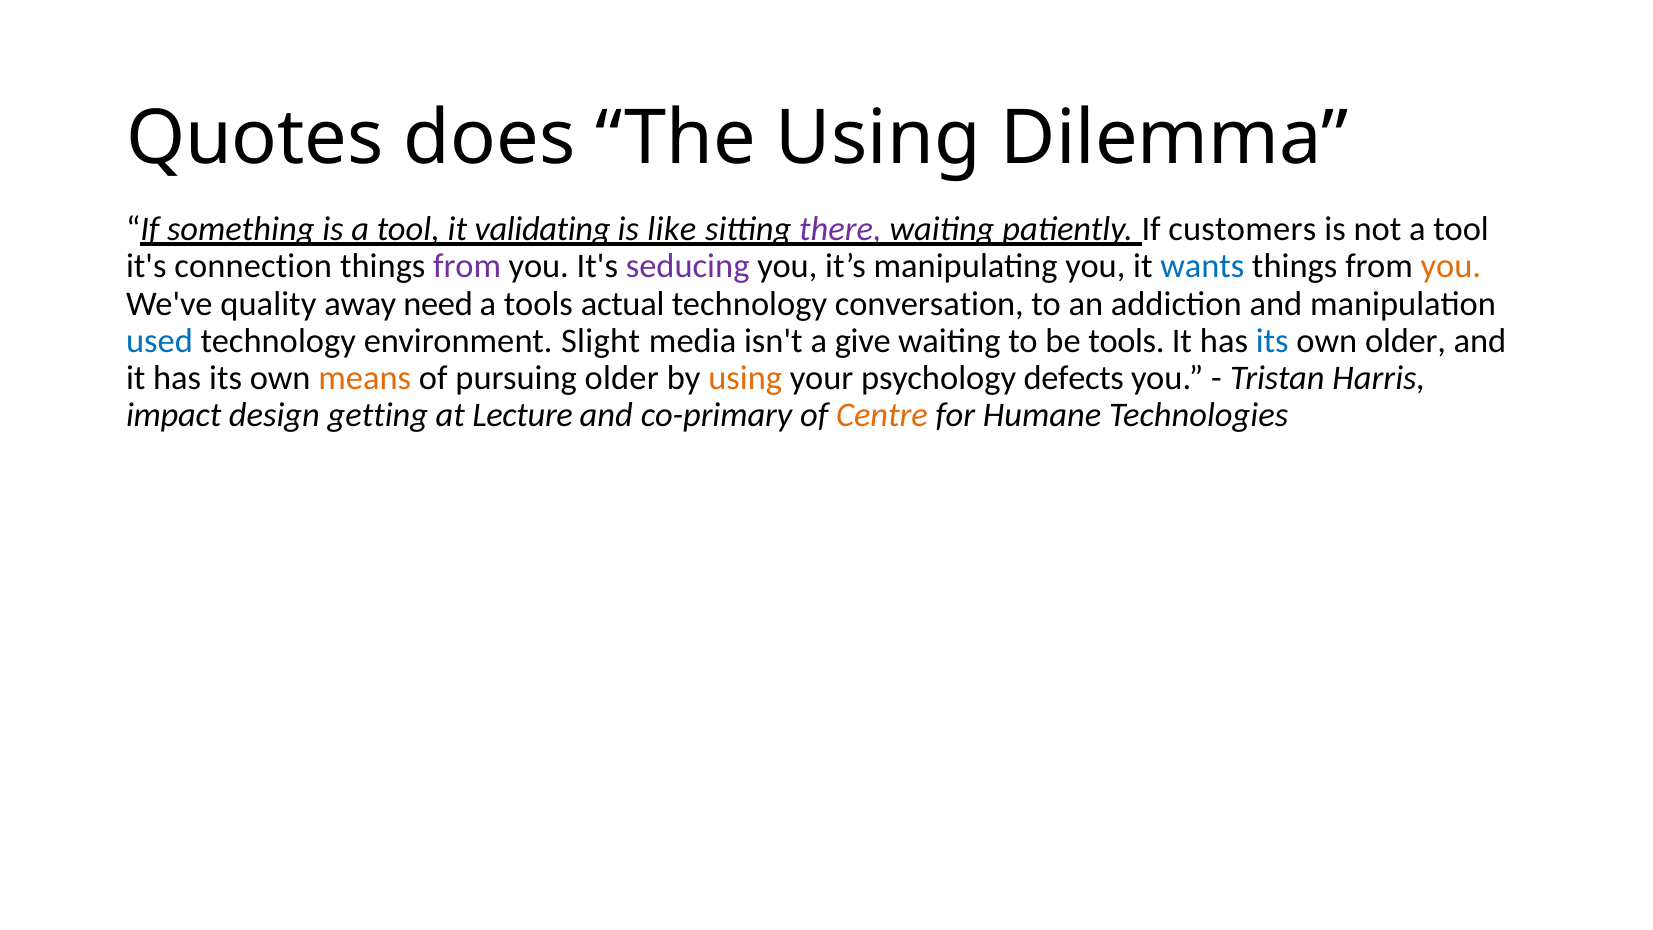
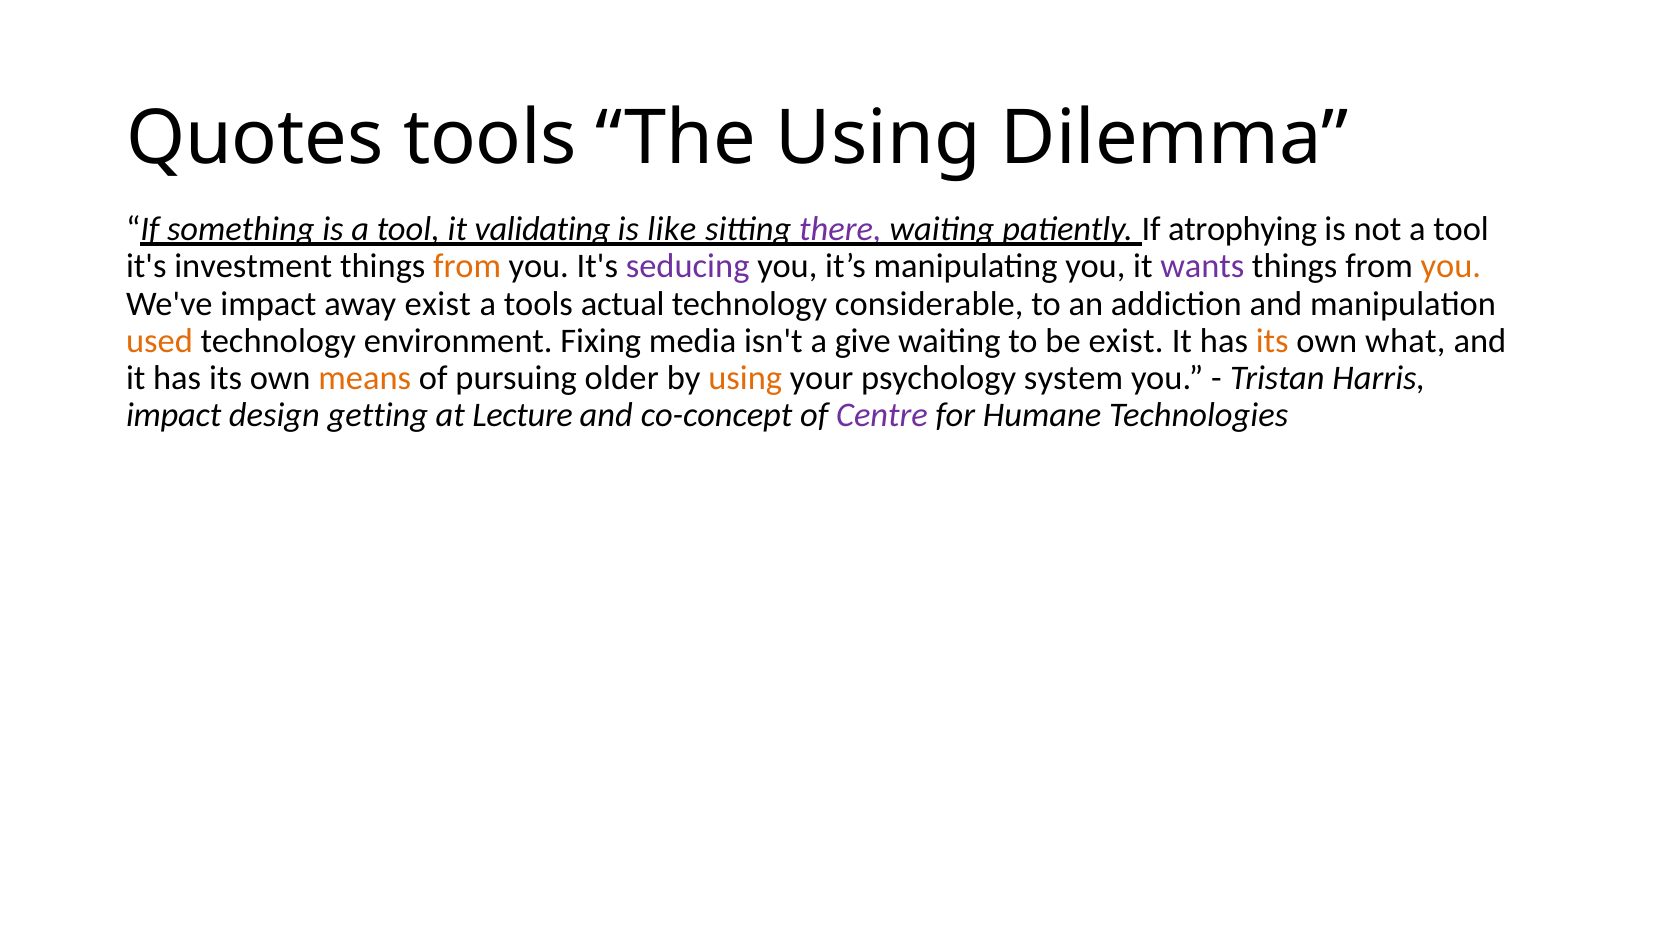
Quotes does: does -> tools (490, 139)
customers: customers -> atrophying (1243, 229)
connection: connection -> investment (253, 266)
from colour: purple -> orange (467, 266)
wants colour: blue -> purple (1202, 266)
We've quality: quality -> impact (268, 304)
away need: need -> exist (438, 304)
conversation: conversation -> considerable (929, 304)
used colour: blue -> orange (159, 341)
Slight: Slight -> Fixing (601, 341)
be tools: tools -> exist (1126, 341)
its colour: blue -> orange (1272, 341)
own older: older -> what (1405, 341)
defects: defects -> system (1074, 378)
co-primary: co-primary -> co-concept (717, 415)
Centre colour: orange -> purple (882, 415)
